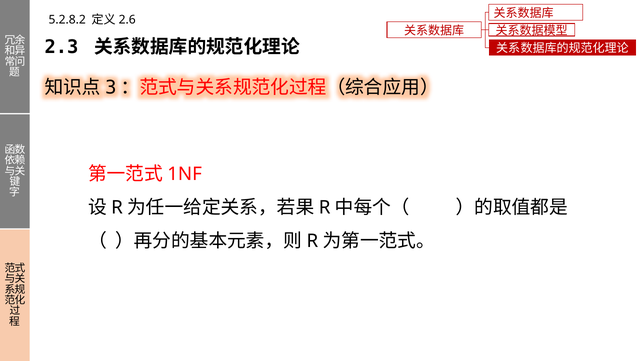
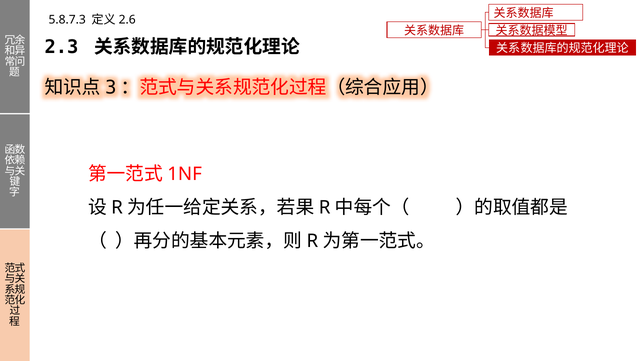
5.2.8.2: 5.2.8.2 -> 5.8.7.3 (67, 20)
